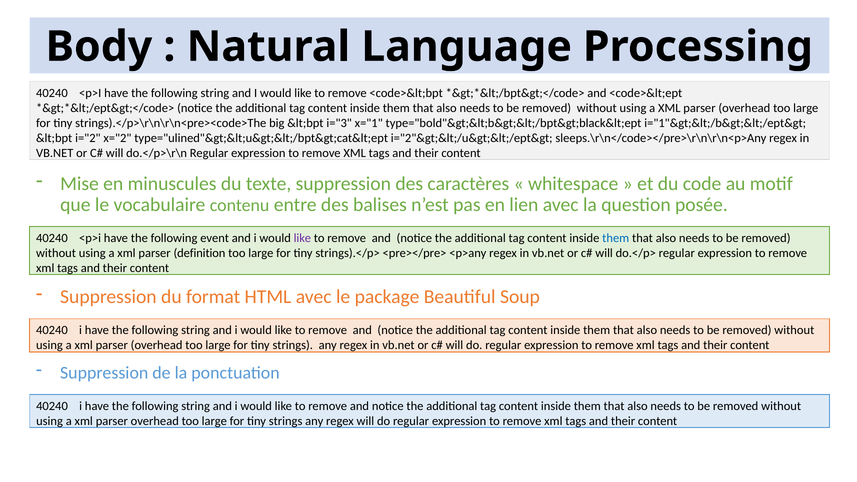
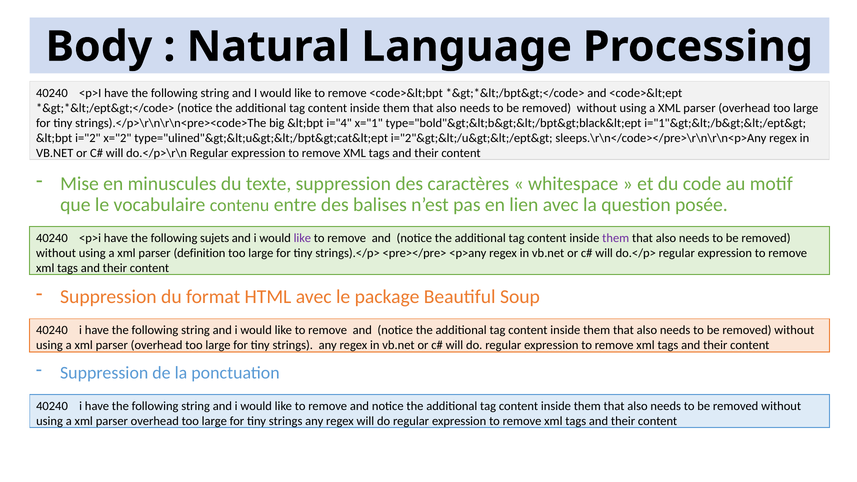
i="3: i="3 -> i="4 (339, 123)
event: event -> sujets (215, 238)
them colour: blue -> purple (616, 238)
